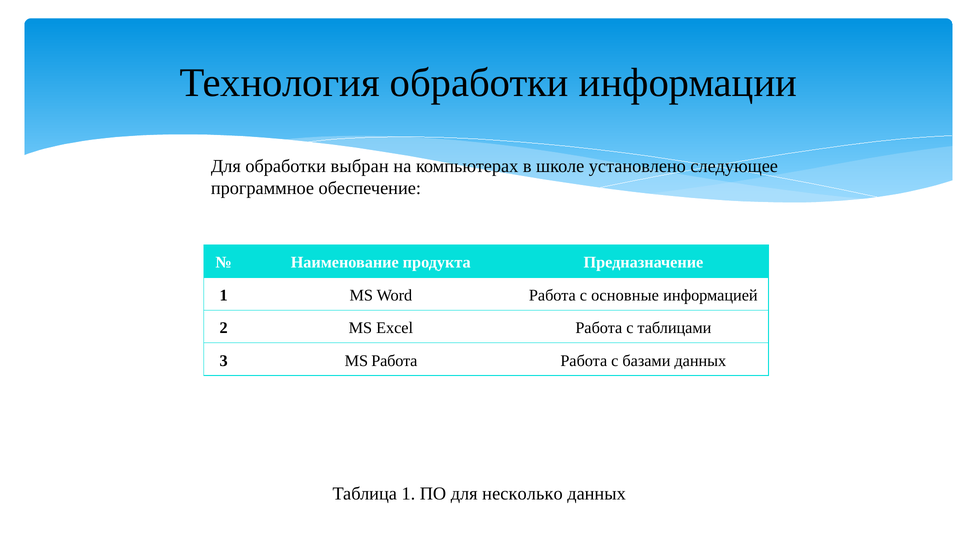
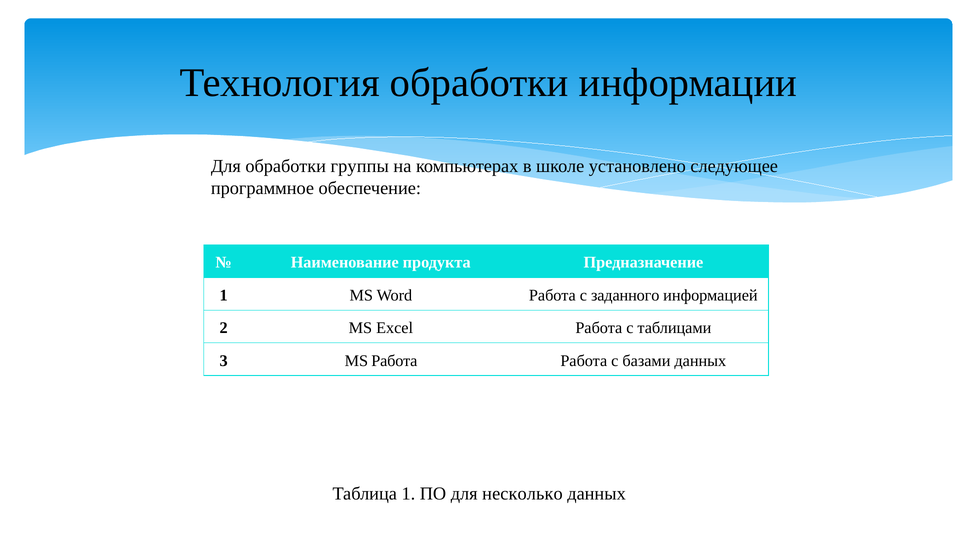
выбран: выбран -> группы (360, 166)
основные: основные -> заданного (625, 295)
